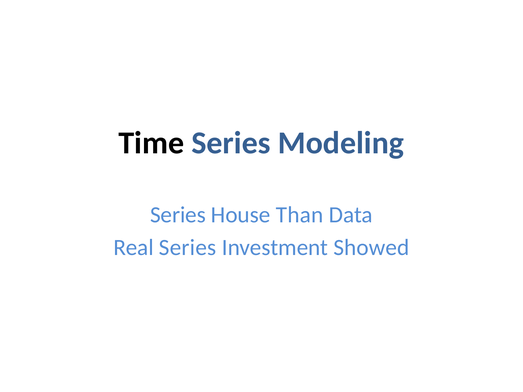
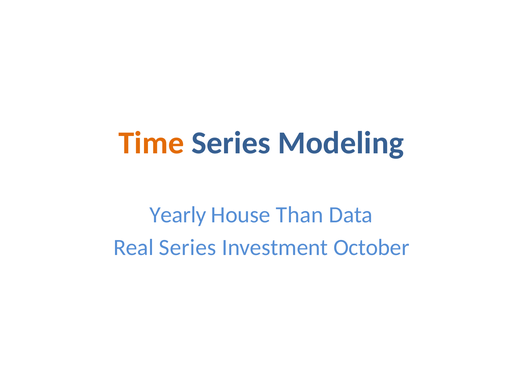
Time colour: black -> orange (151, 143)
Series: Series -> Yearly (178, 215)
Showed: Showed -> October (371, 248)
